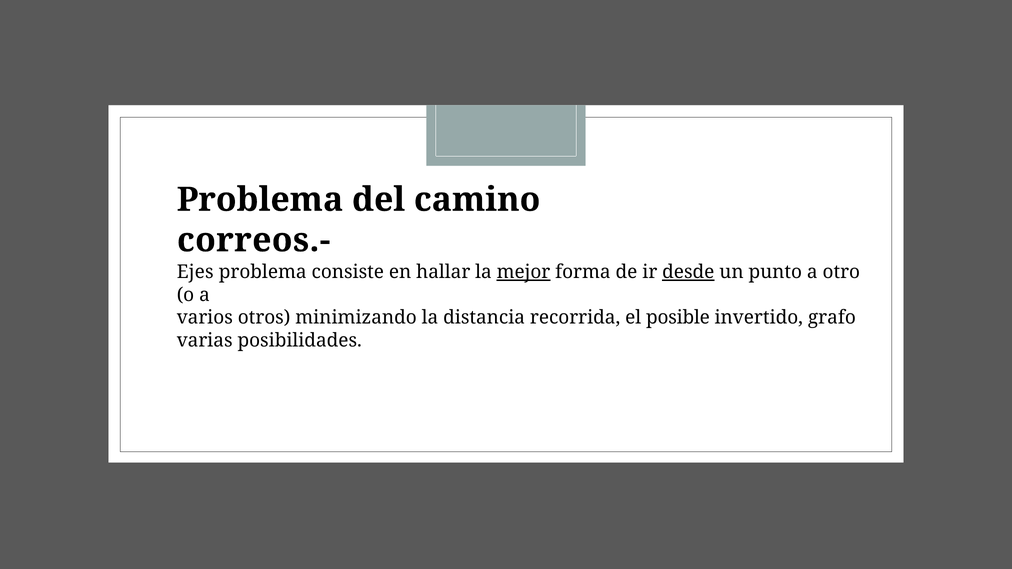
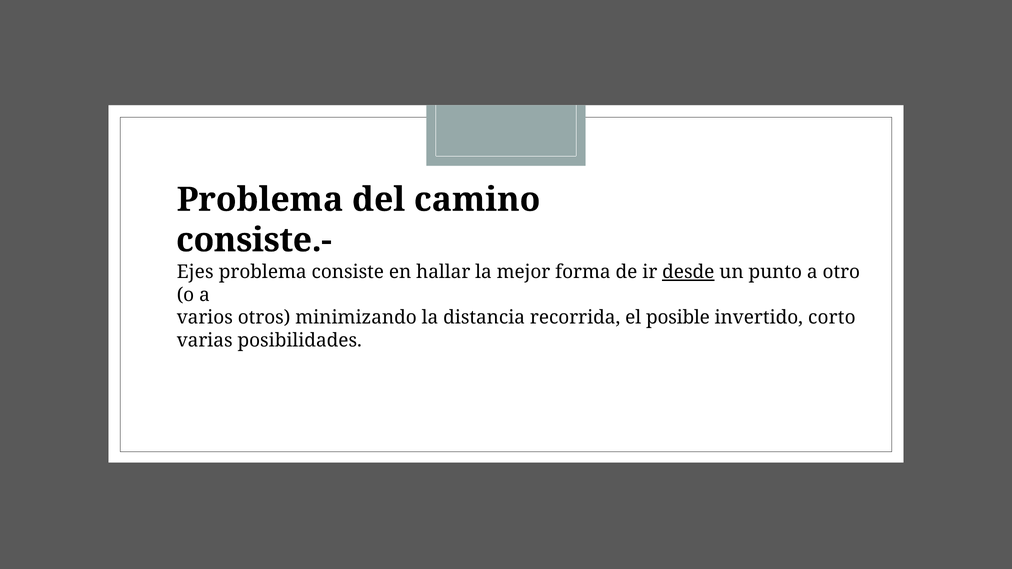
correos.-: correos.- -> consiste.- (254, 240)
mejor underline: present -> none (523, 272)
grafo: grafo -> corto (832, 318)
